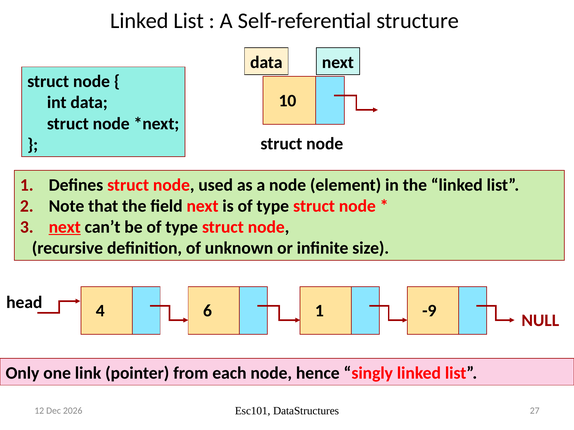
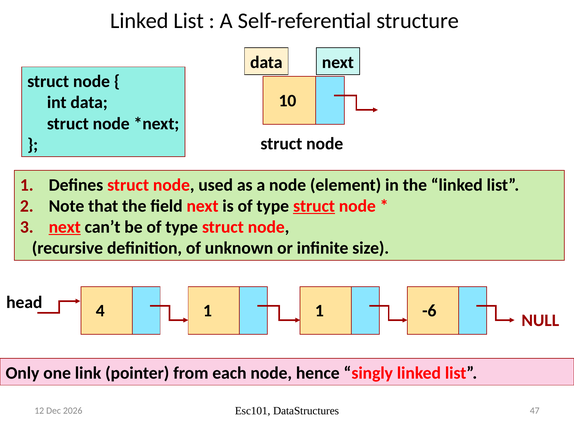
struct underline: none -> present (314, 206)
4 6: 6 -> 1 (207, 311)
-9: -9 -> -6 (429, 311)
27: 27 -> 47 (535, 411)
